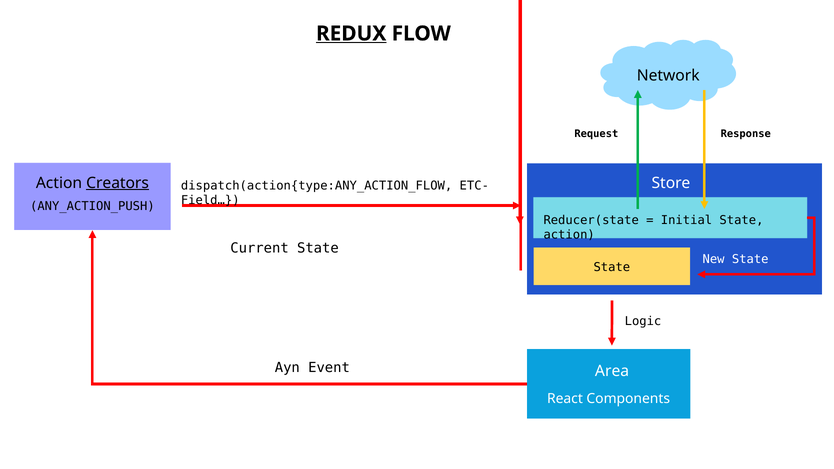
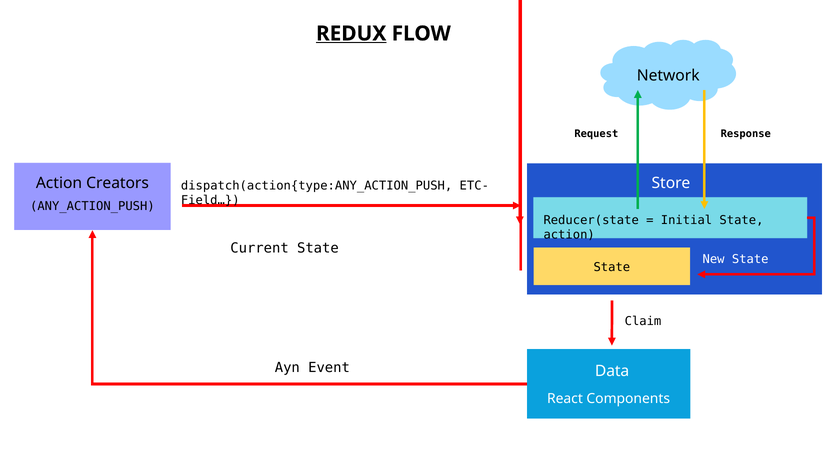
Creators underline: present -> none (118, 183)
dispatch(action{type:ANY_ACTION_FLOW: dispatch(action{type:ANY_ACTION_FLOW -> dispatch(action{type:ANY_ACTION_PUSH (317, 186)
Logic: Logic -> Claim (643, 322)
Area: Area -> Data (612, 371)
